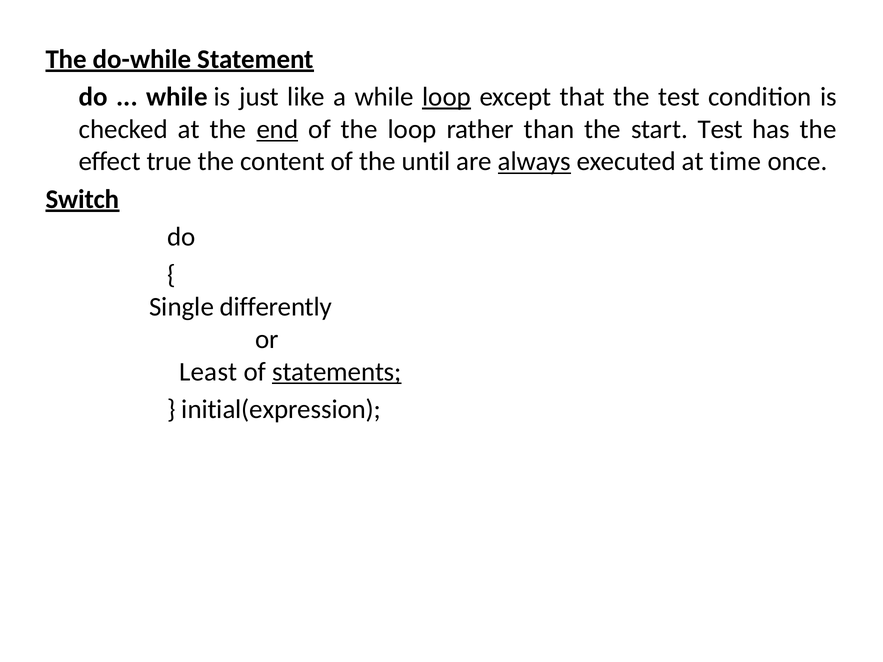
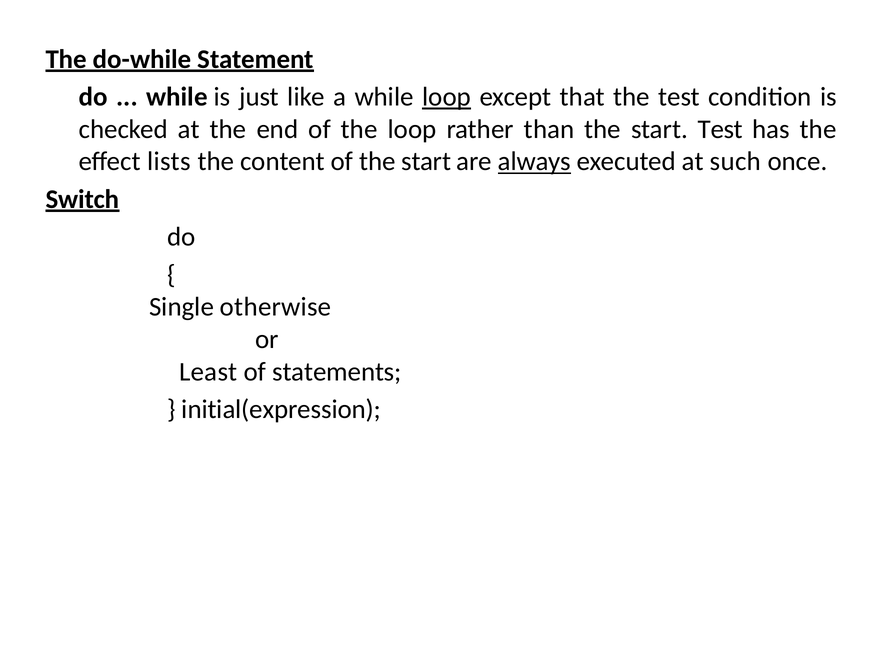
end underline: present -> none (277, 129)
true: true -> lists (169, 162)
of the until: until -> start (426, 162)
time: time -> such (735, 162)
differently: differently -> otherwise (276, 307)
statements underline: present -> none (337, 372)
